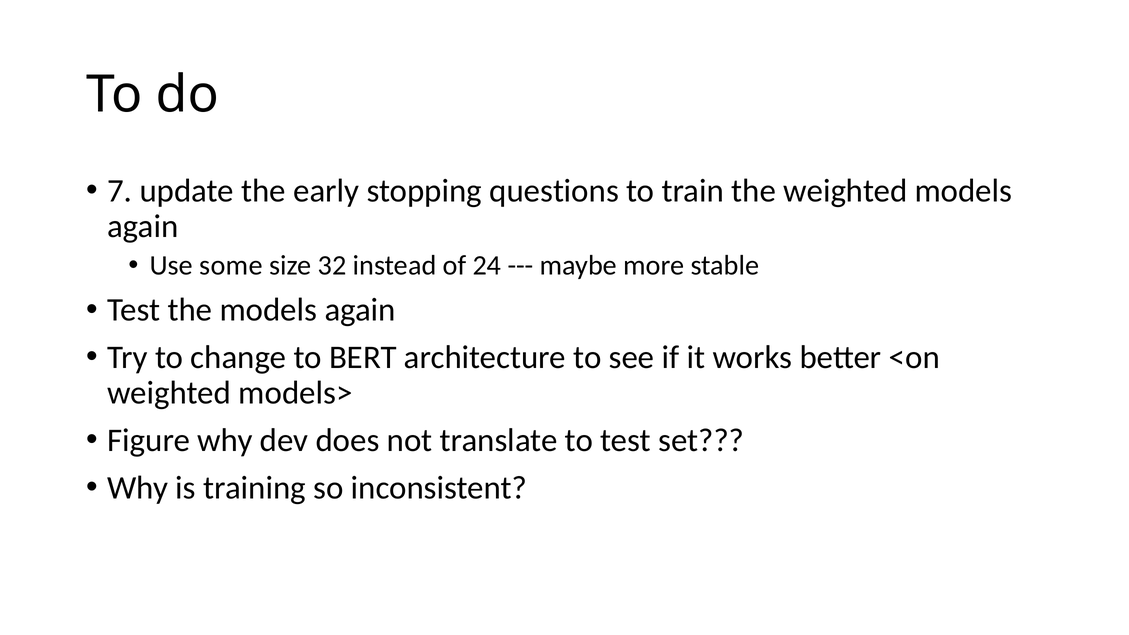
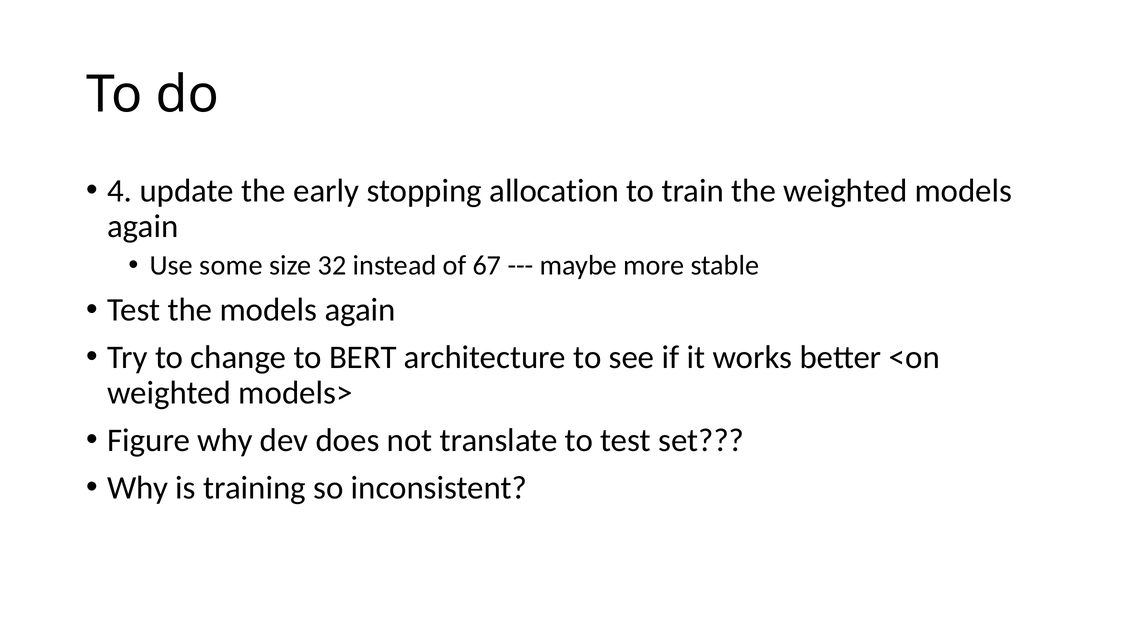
7: 7 -> 4 (120, 191)
questions: questions -> allocation (554, 191)
24: 24 -> 67 (487, 265)
